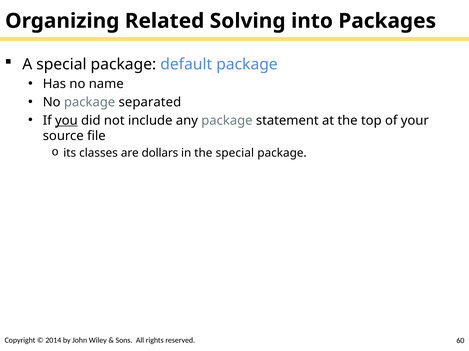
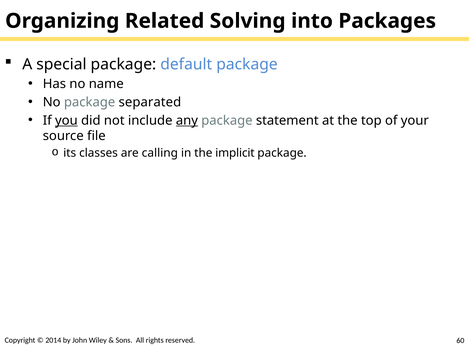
any underline: none -> present (187, 121)
dollars: dollars -> calling (160, 153)
the special: special -> implicit (235, 153)
